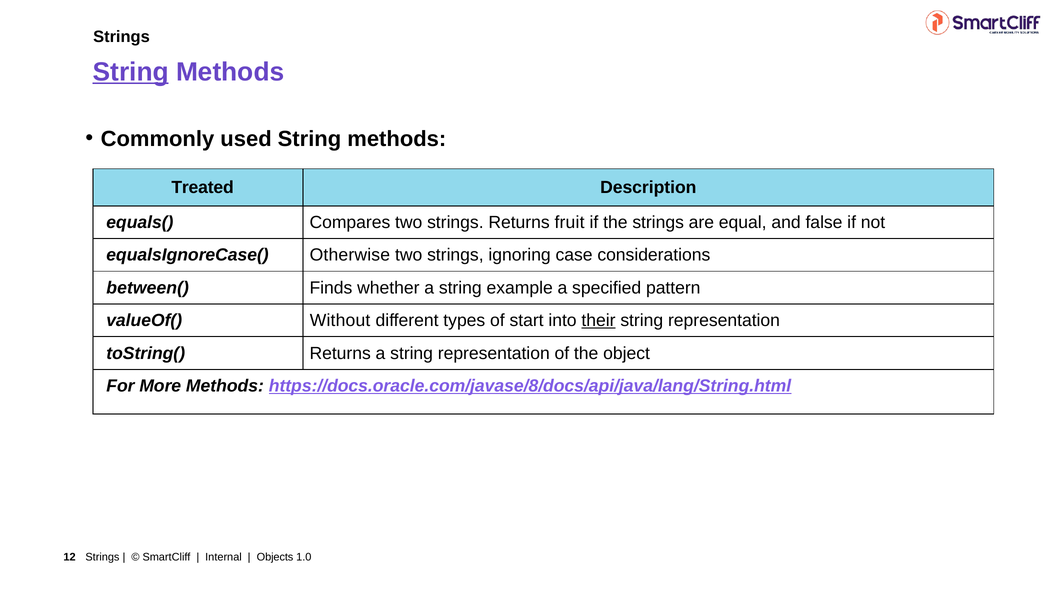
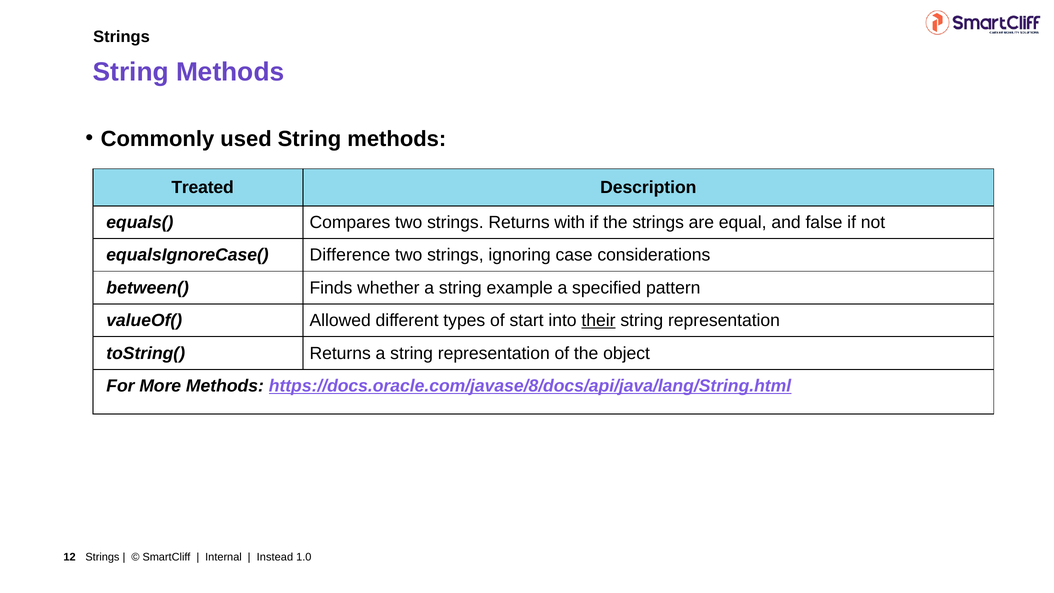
String underline: present -> none (131, 72)
fruit: fruit -> with (570, 222)
Otherwise: Otherwise -> Difference (350, 255)
Without: Without -> Allowed (340, 320)
Objects: Objects -> Instead (275, 557)
